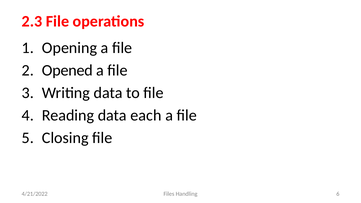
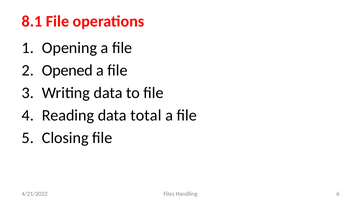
2.3: 2.3 -> 8.1 (32, 21)
each: each -> total (146, 115)
